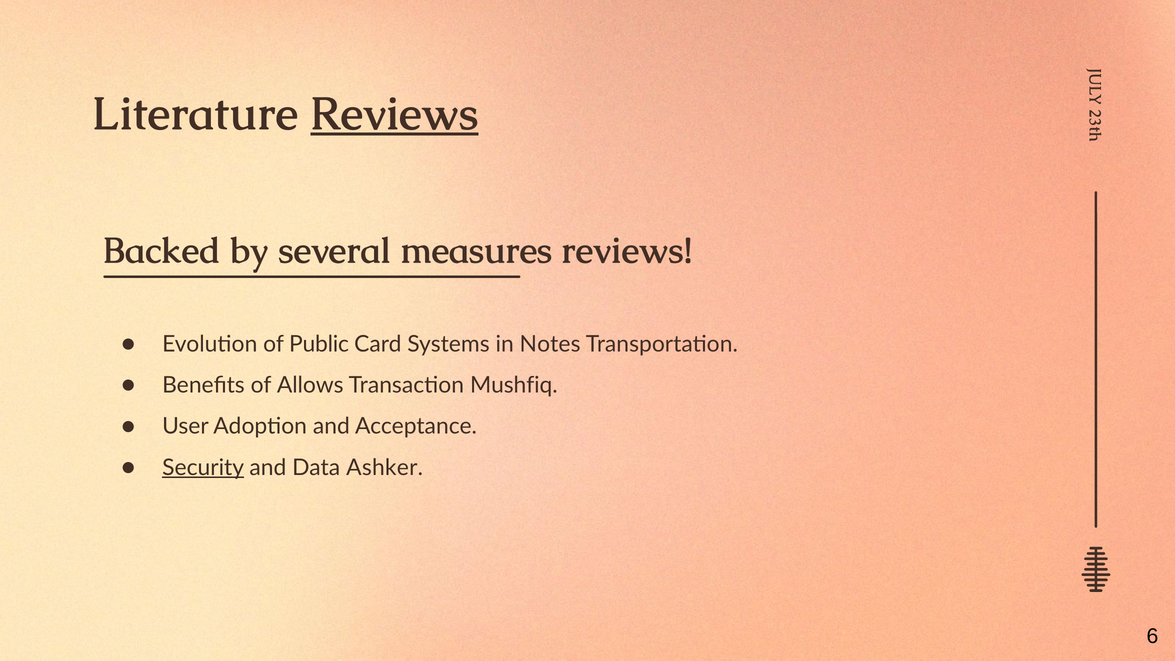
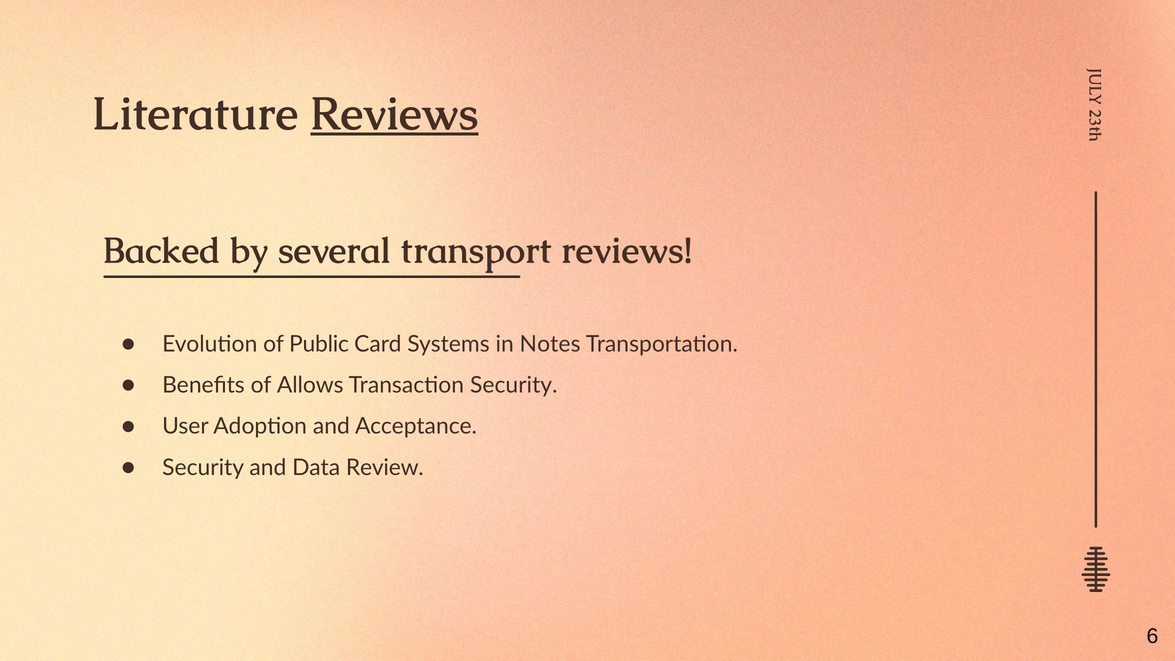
measures: measures -> transport (476, 251)
Transaction Mushfiq: Mushfiq -> Security (514, 385)
Security underline: present -> none (203, 467)
Ashker: Ashker -> Review (385, 467)
